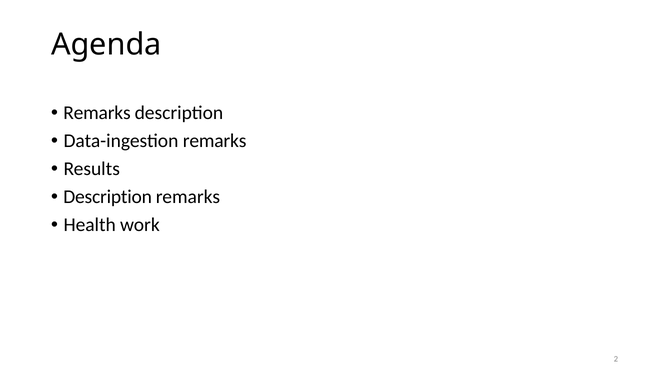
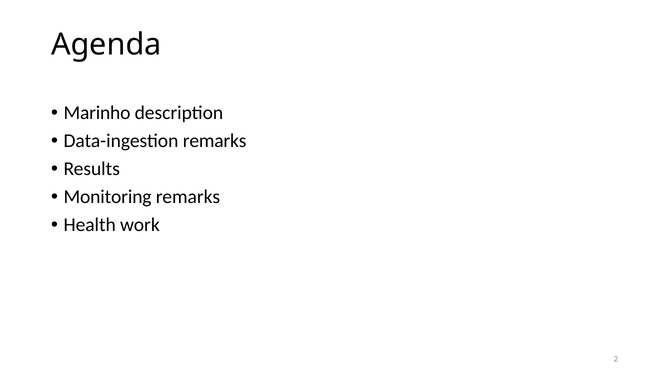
Remarks: Remarks -> Marinho (97, 113)
Description: Description -> Monitoring (108, 197)
